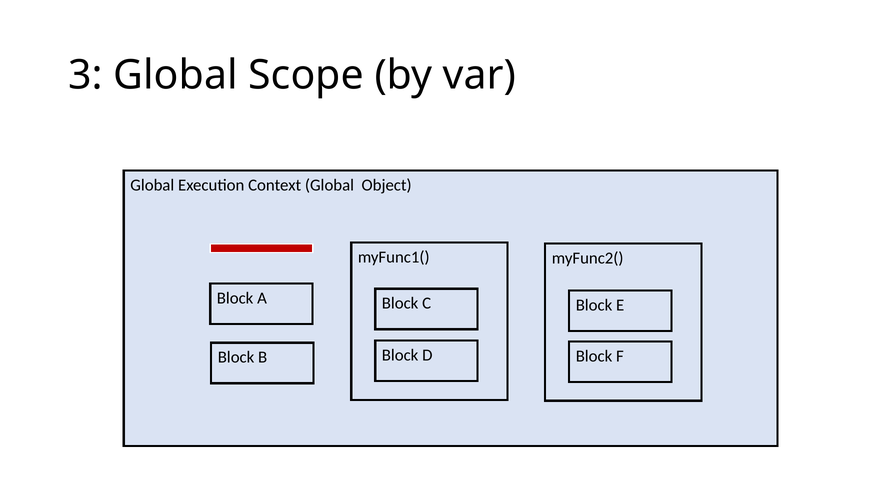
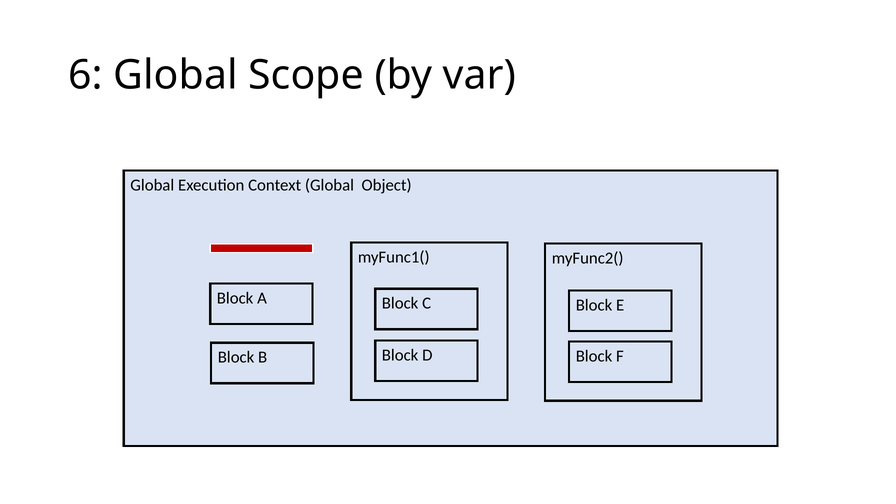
3: 3 -> 6 (86, 75)
